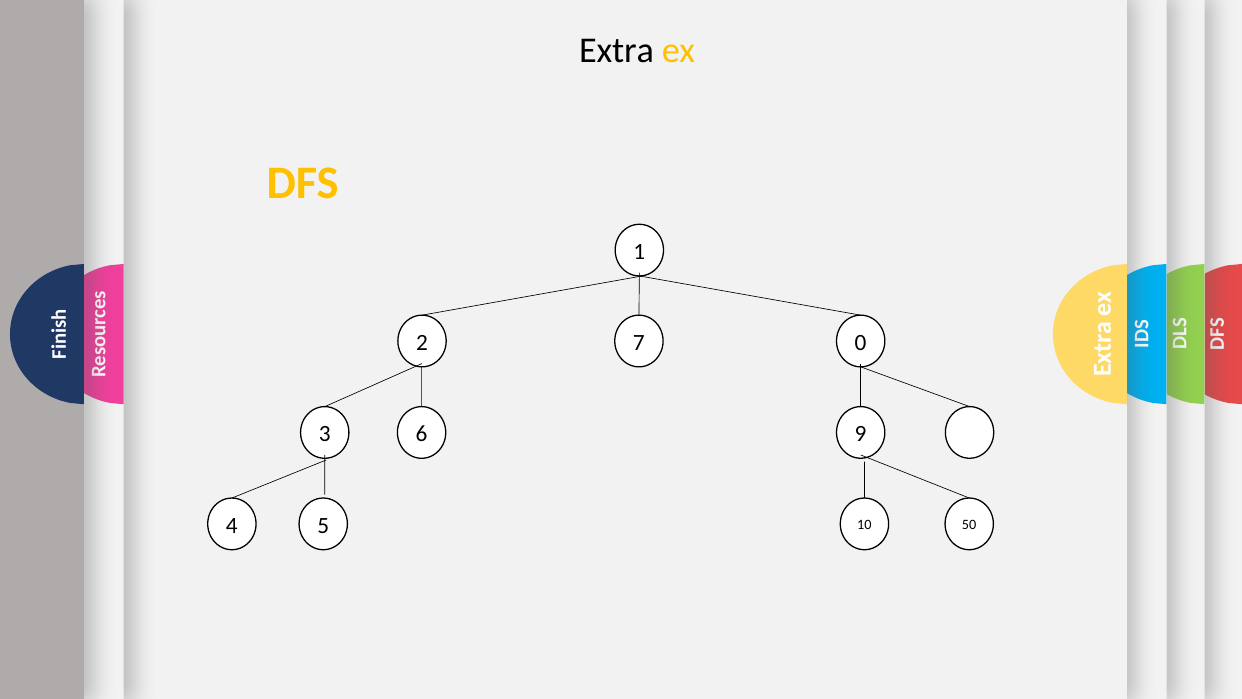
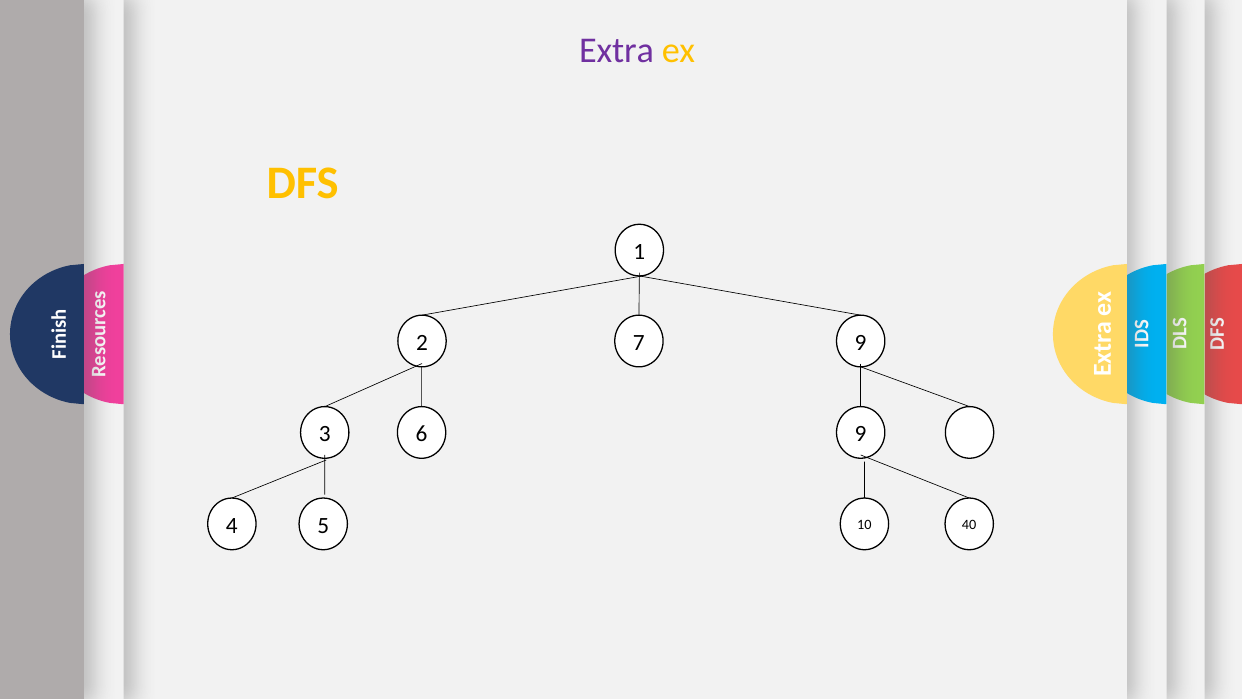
Extra colour: black -> purple (616, 50)
7 0: 0 -> 9 (861, 342)
50: 50 -> 40 (969, 525)
